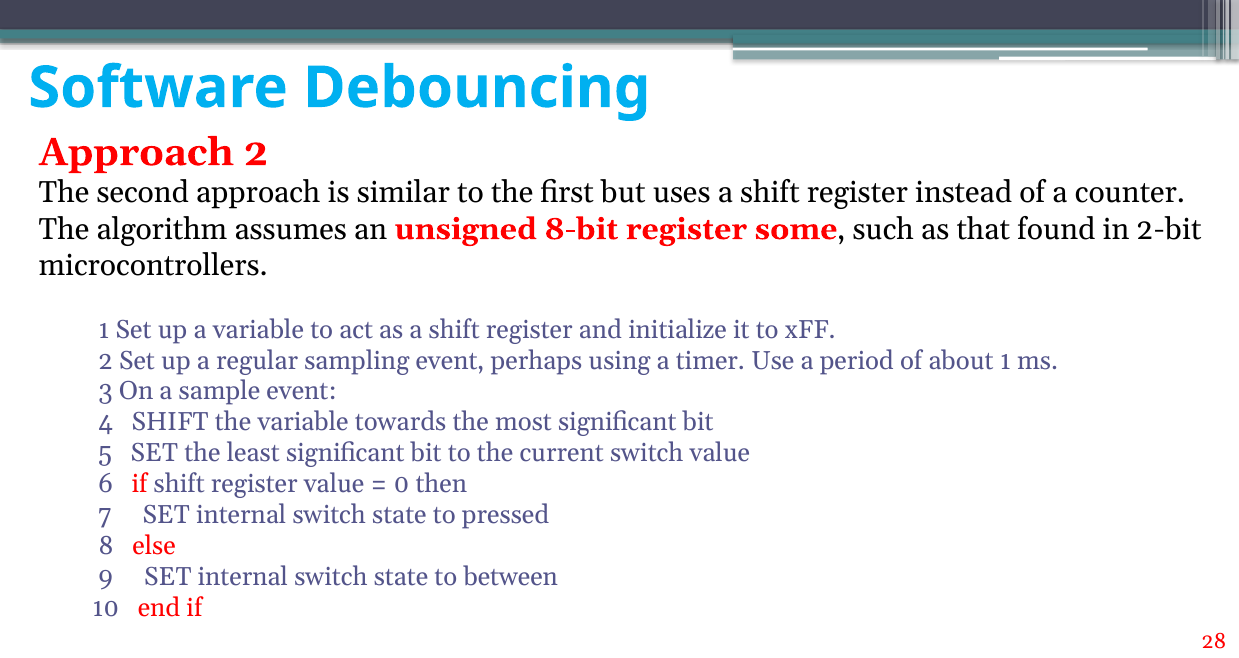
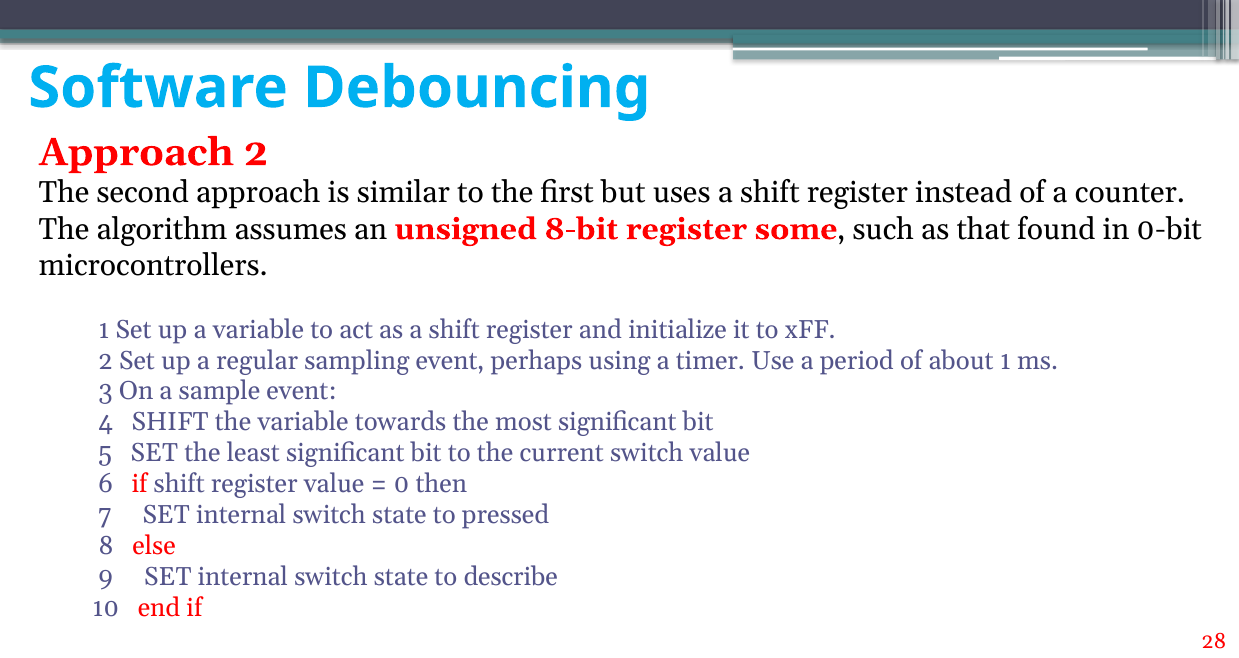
2-bit: 2-bit -> 0-bit (1169, 229)
between: between -> describe (511, 577)
